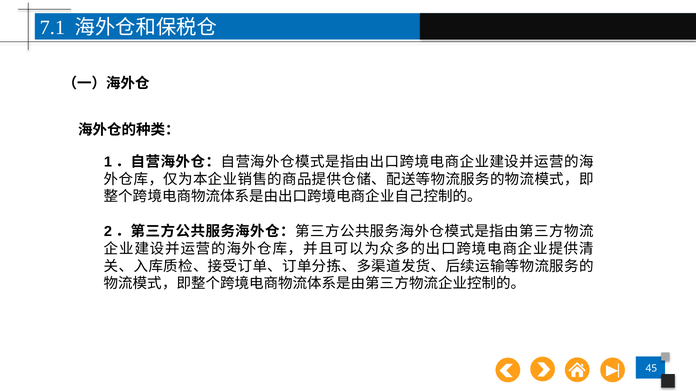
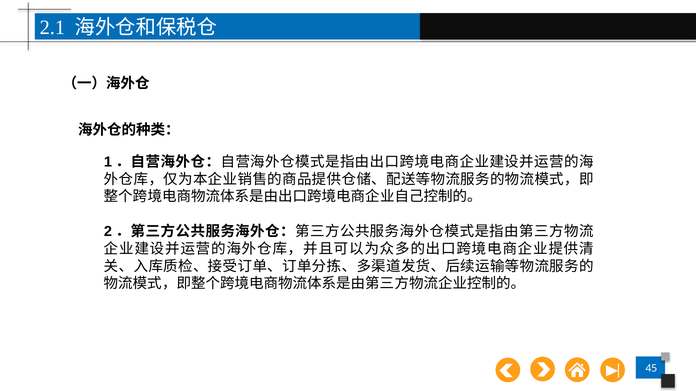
7.1: 7.1 -> 2.1 (52, 28)
